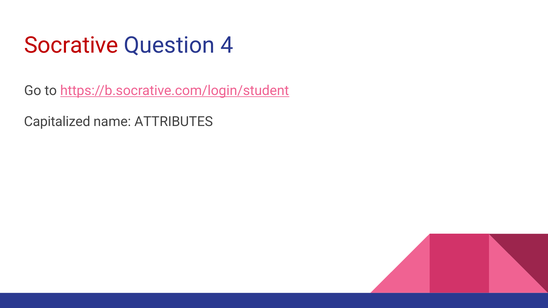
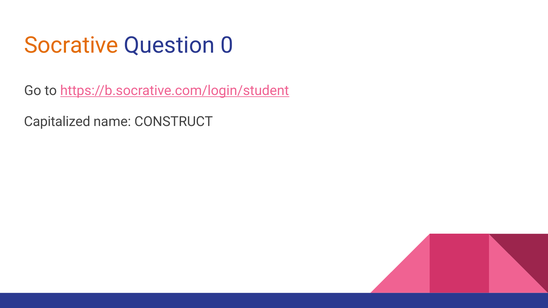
Socrative colour: red -> orange (71, 45)
4: 4 -> 0 (227, 45)
ATTRIBUTES: ATTRIBUTES -> CONSTRUCT (174, 122)
